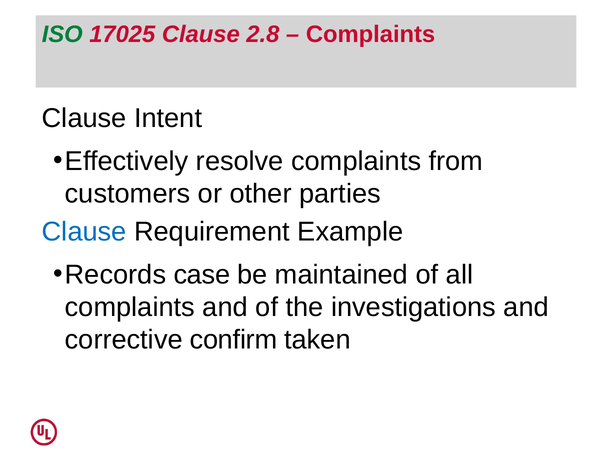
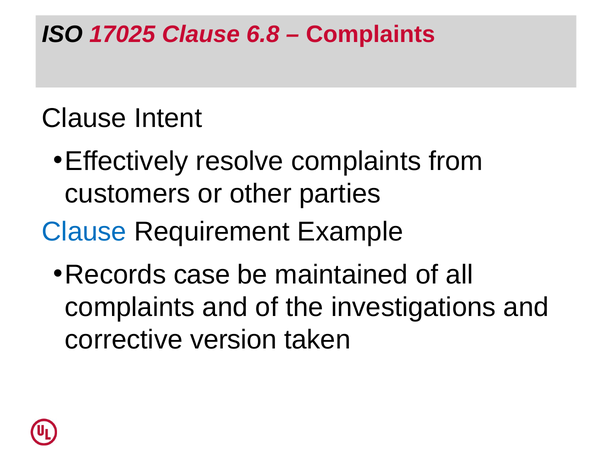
ISO colour: green -> black (62, 34)
2.8: 2.8 -> 6.8 (263, 34)
confirm: confirm -> version (234, 340)
